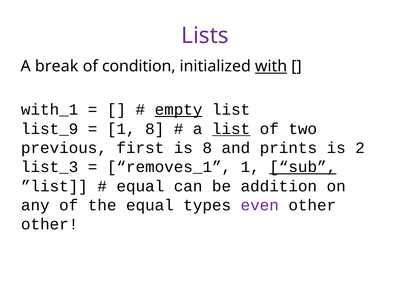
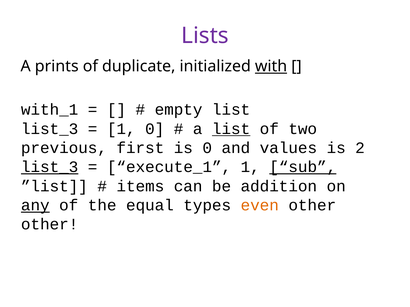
break: break -> prints (57, 67)
condition: condition -> duplicate (139, 67)
empty underline: present -> none (179, 110)
list_9: list_9 -> list_3 (50, 129)
1 8: 8 -> 0 (155, 129)
is 8: 8 -> 0 (207, 148)
prints: prints -> values (288, 148)
list_3 underline: none -> present (50, 167)
removes_1: removes_1 -> execute_1 (169, 167)
equal: equal -> items (140, 186)
any underline: none -> present (35, 206)
even colour: purple -> orange (260, 206)
